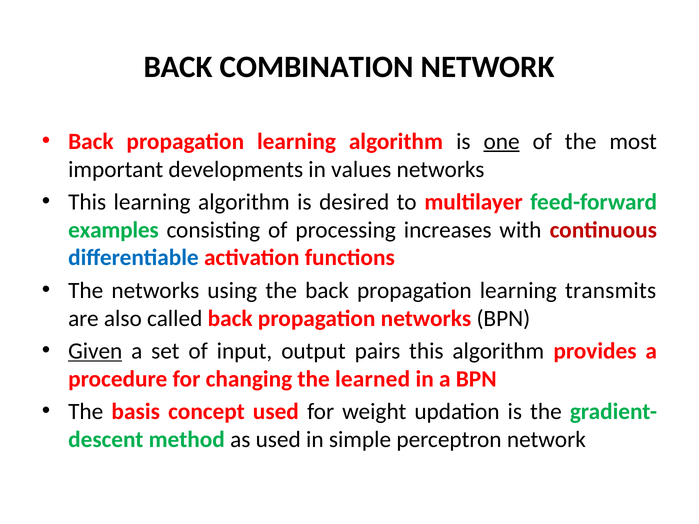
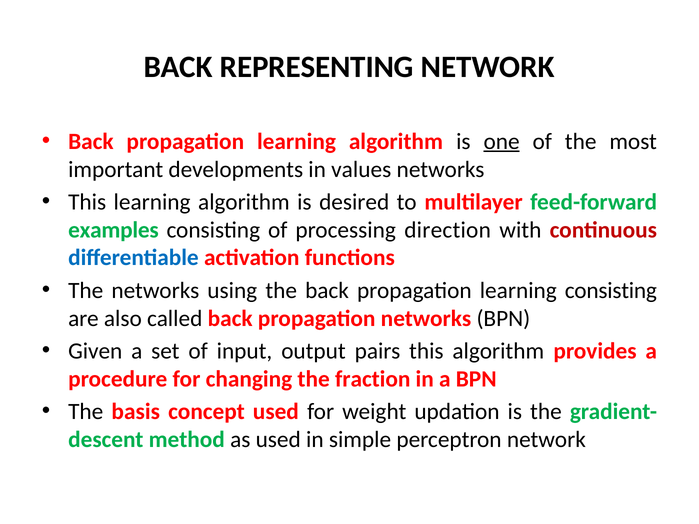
COMBINATION: COMBINATION -> REPRESENTING (317, 67)
increases: increases -> direction (448, 230)
learning transmits: transmits -> consisting (611, 291)
Given underline: present -> none (95, 351)
learned: learned -> fraction (373, 379)
